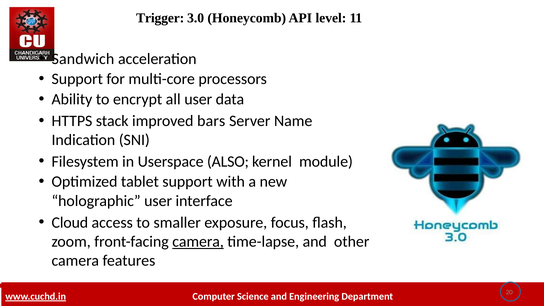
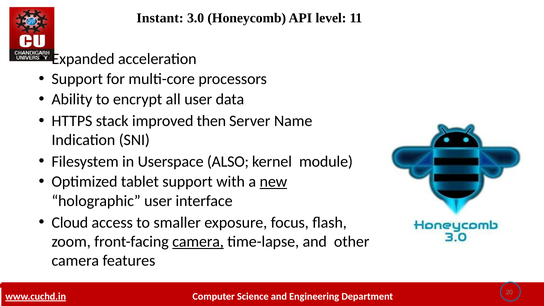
Trigger: Trigger -> Instant (160, 18)
Sandwich: Sandwich -> Expanded (83, 59)
bars: bars -> then (211, 121)
new underline: none -> present (273, 182)
